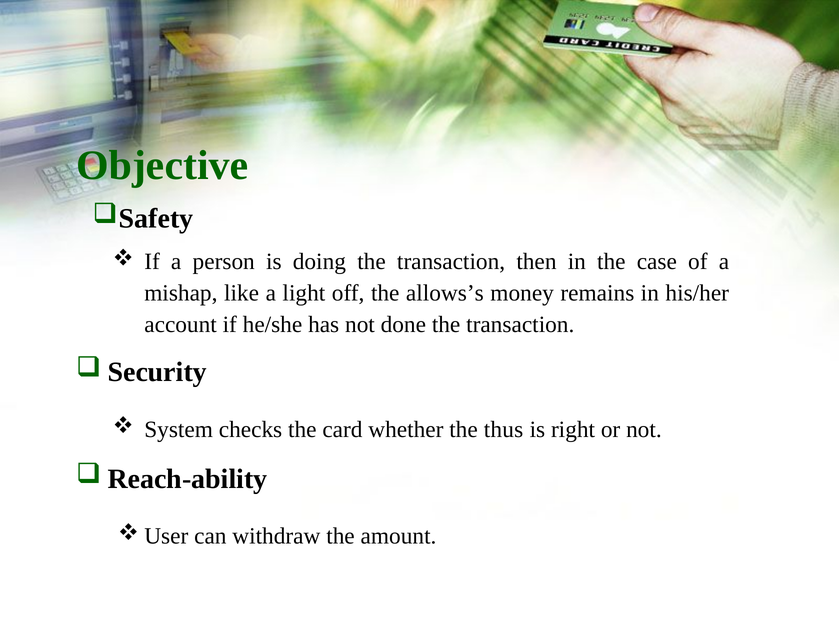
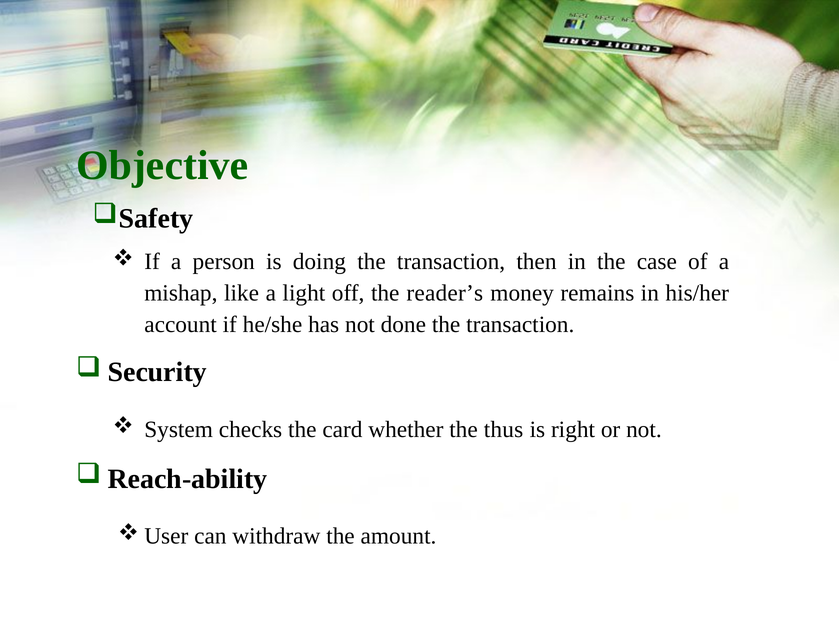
allows’s: allows’s -> reader’s (445, 293)
